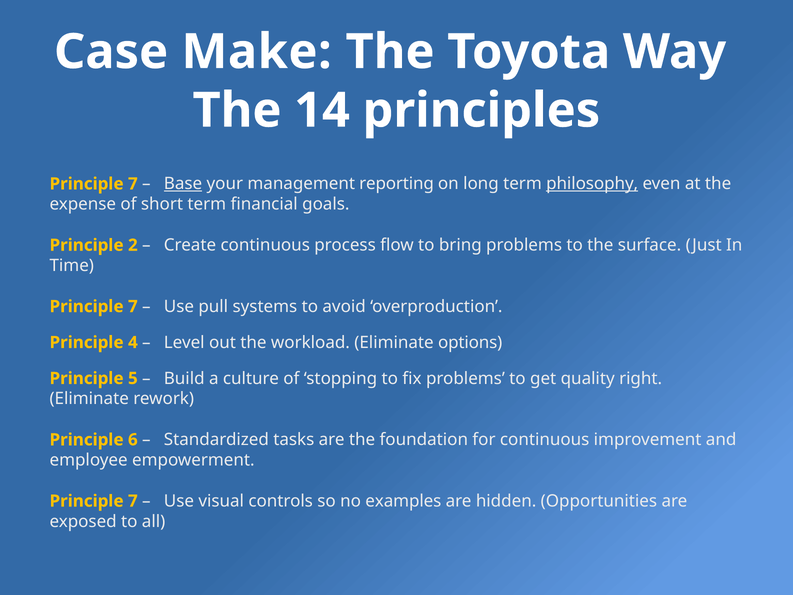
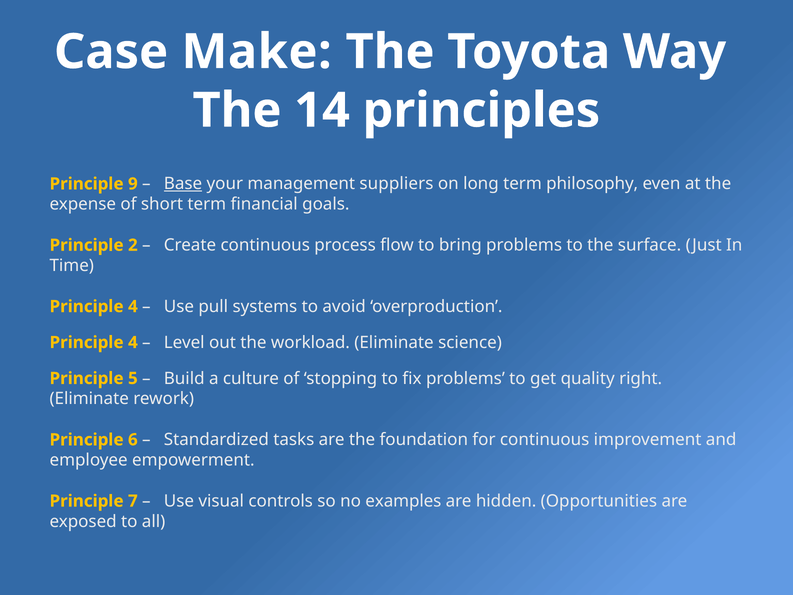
7: 7 -> 9 (133, 184)
reporting: reporting -> suppliers (396, 184)
philosophy underline: present -> none (592, 184)
7: 7 -> 4 (133, 306)
options: options -> science (470, 342)
